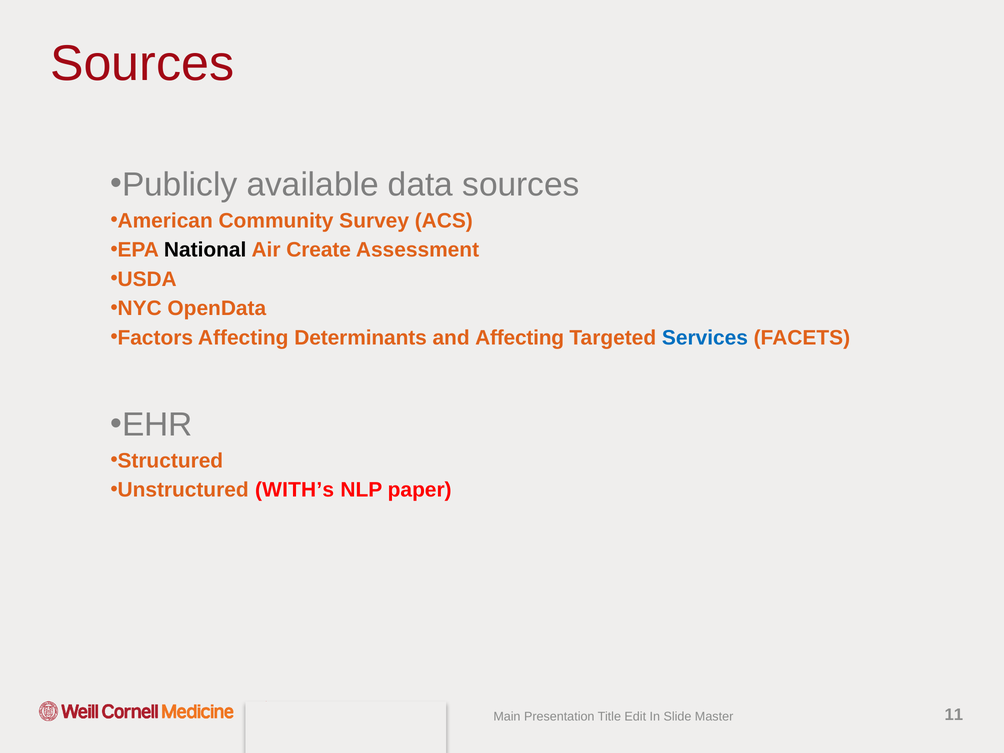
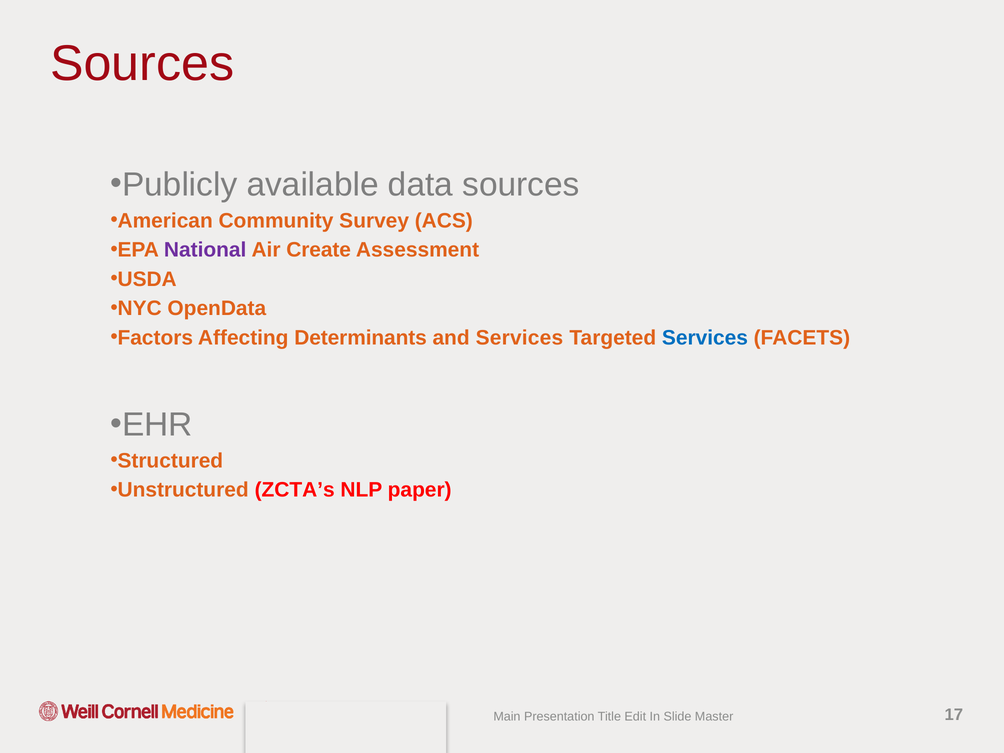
National colour: black -> purple (205, 250)
and Affecting: Affecting -> Services (519, 338)
WITH’s: WITH’s -> ZCTA’s (295, 490)
11: 11 -> 17 (954, 715)
